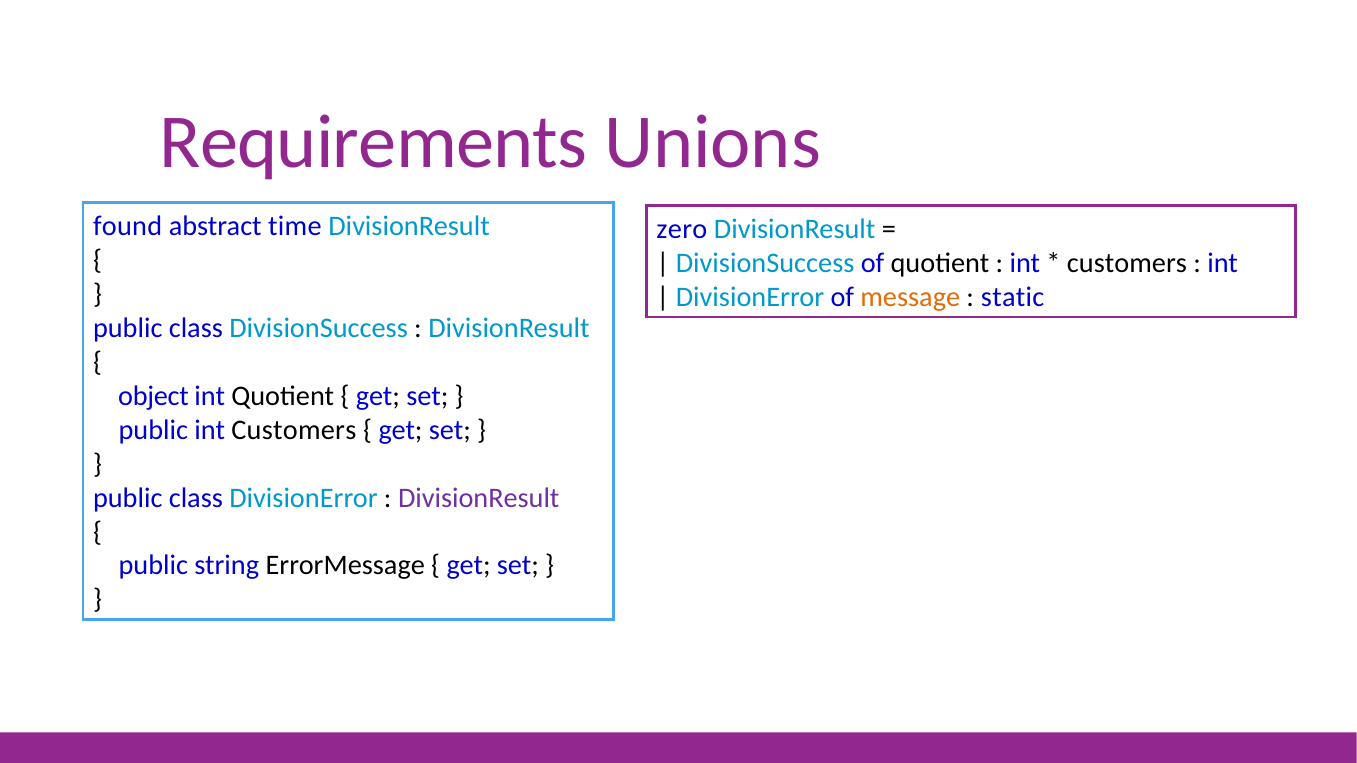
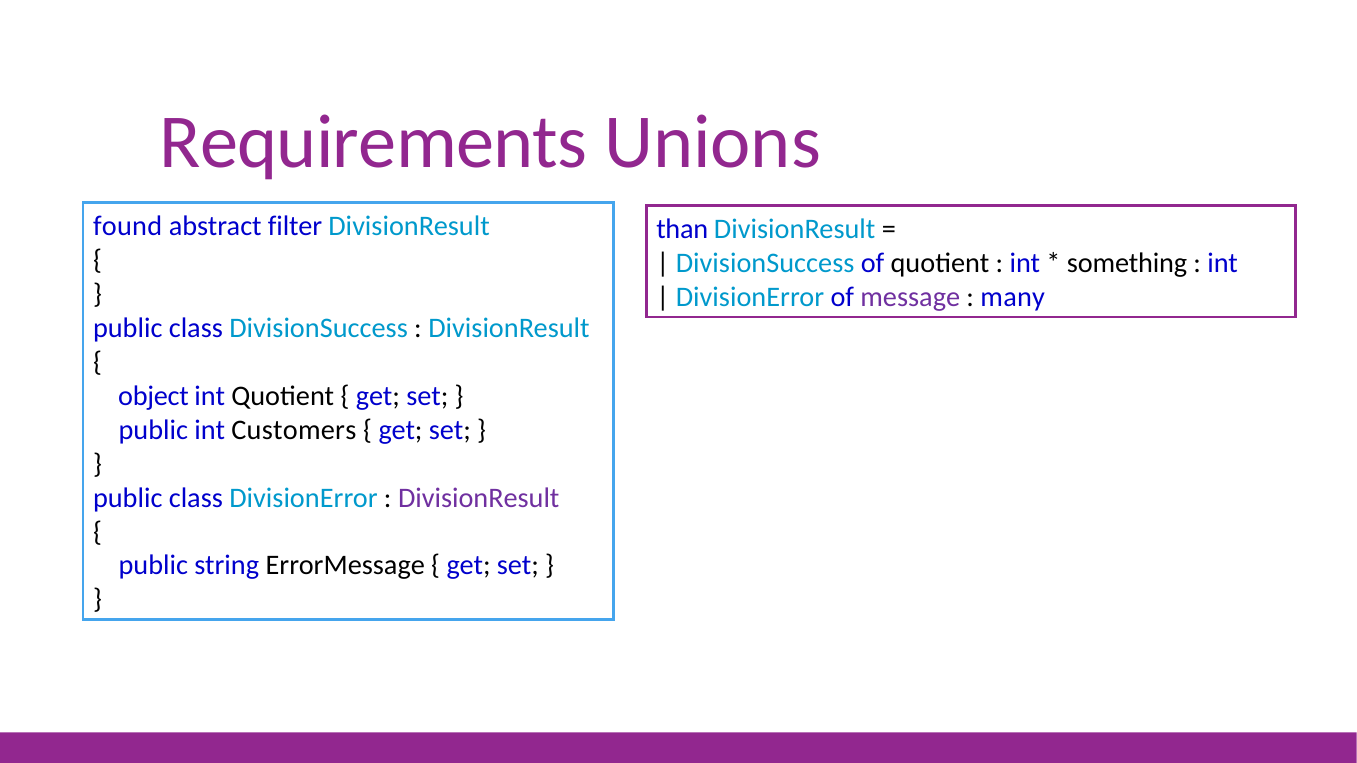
time: time -> filter (295, 227)
zero: zero -> than (682, 229)
customers: customers -> something (1127, 263)
message colour: orange -> purple (910, 297)
static: static -> many (1013, 297)
